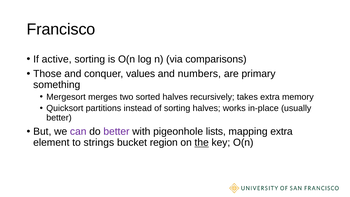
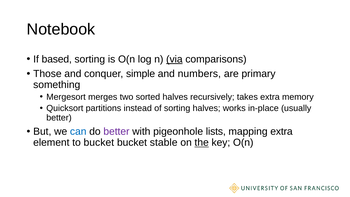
Francisco: Francisco -> Notebook (61, 29)
active: active -> based (57, 59)
via underline: none -> present (174, 59)
values: values -> simple (141, 74)
can colour: purple -> blue (78, 131)
to strings: strings -> bucket (99, 142)
region: region -> stable (164, 142)
